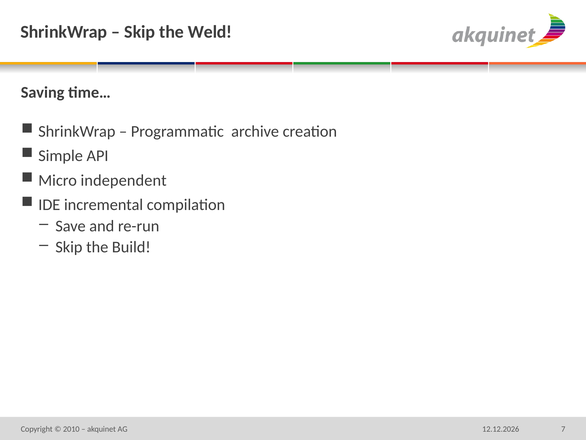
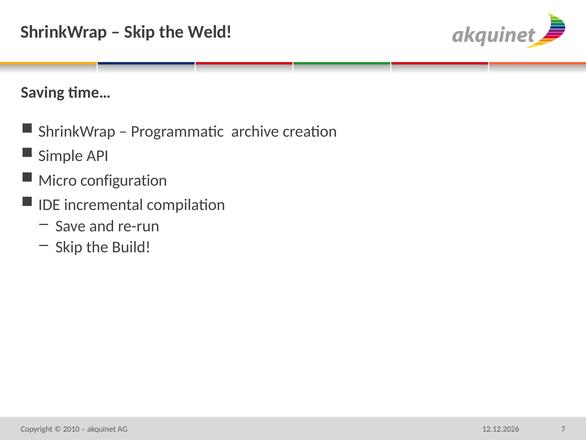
independent: independent -> configuration (124, 180)
